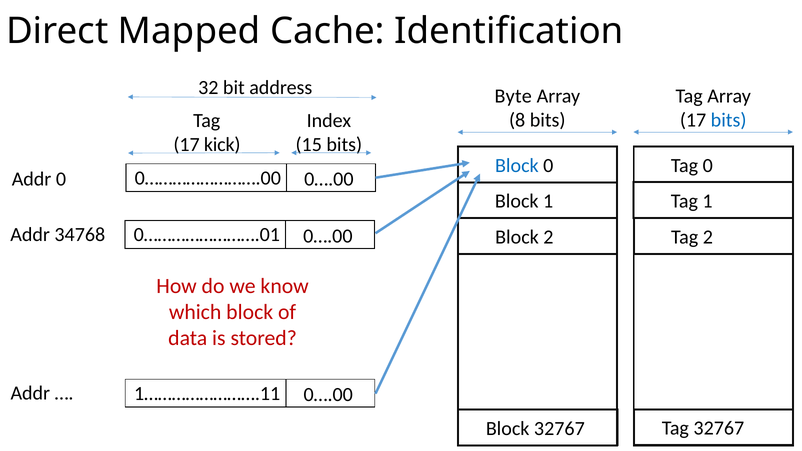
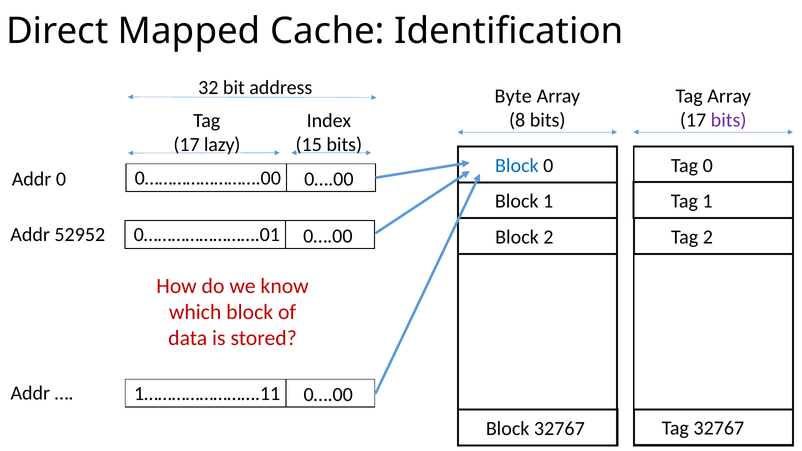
bits colour: blue -> purple (729, 120)
kick: kick -> lazy (222, 145)
34768: 34768 -> 52952 (80, 235)
